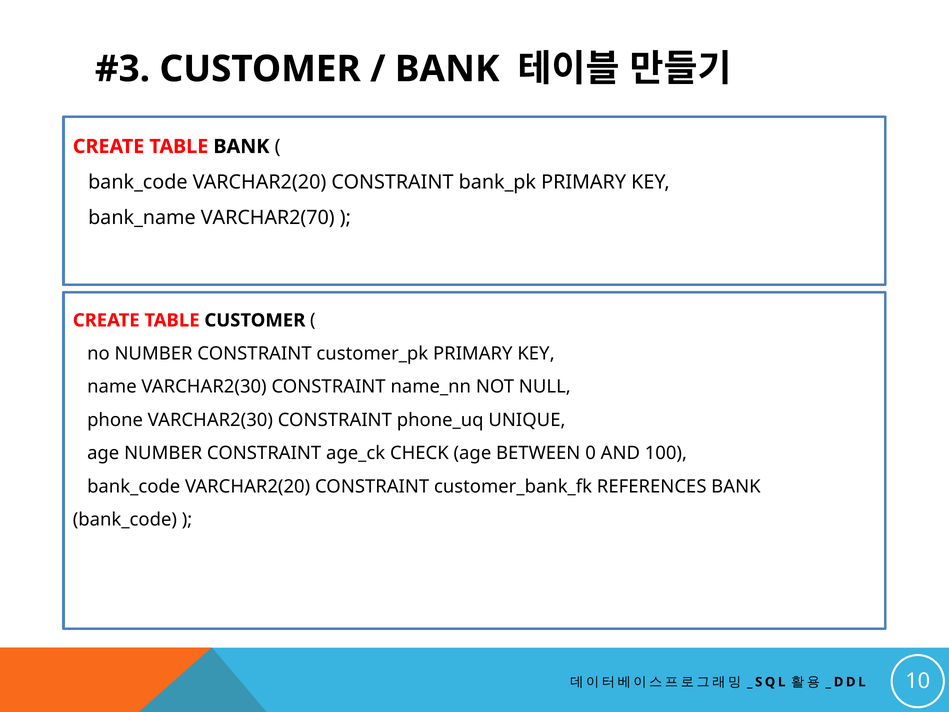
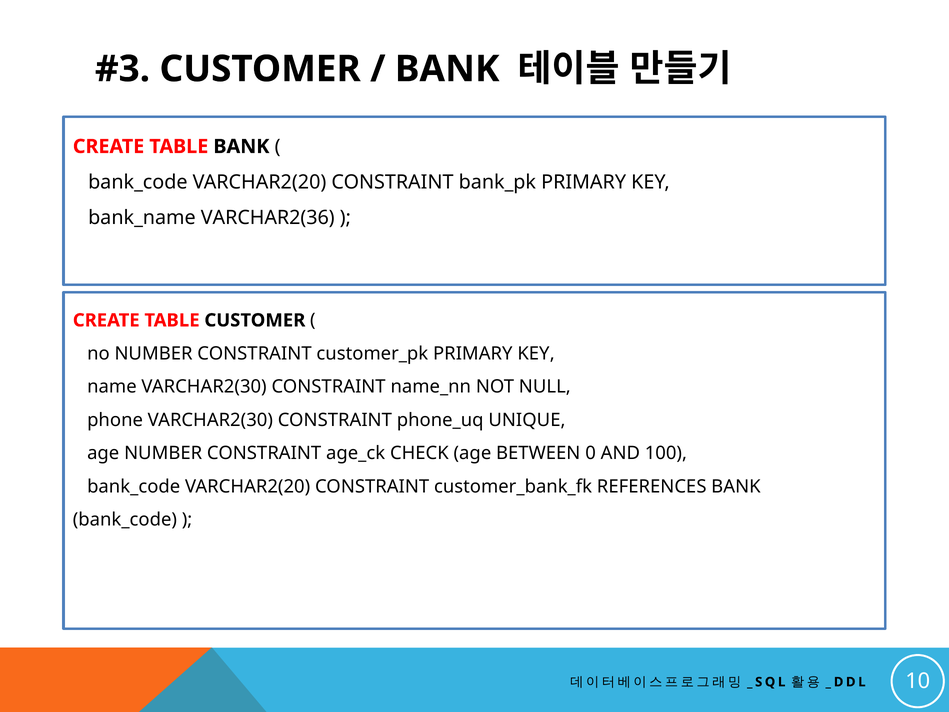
VARCHAR2(70: VARCHAR2(70 -> VARCHAR2(36 (268, 218)
